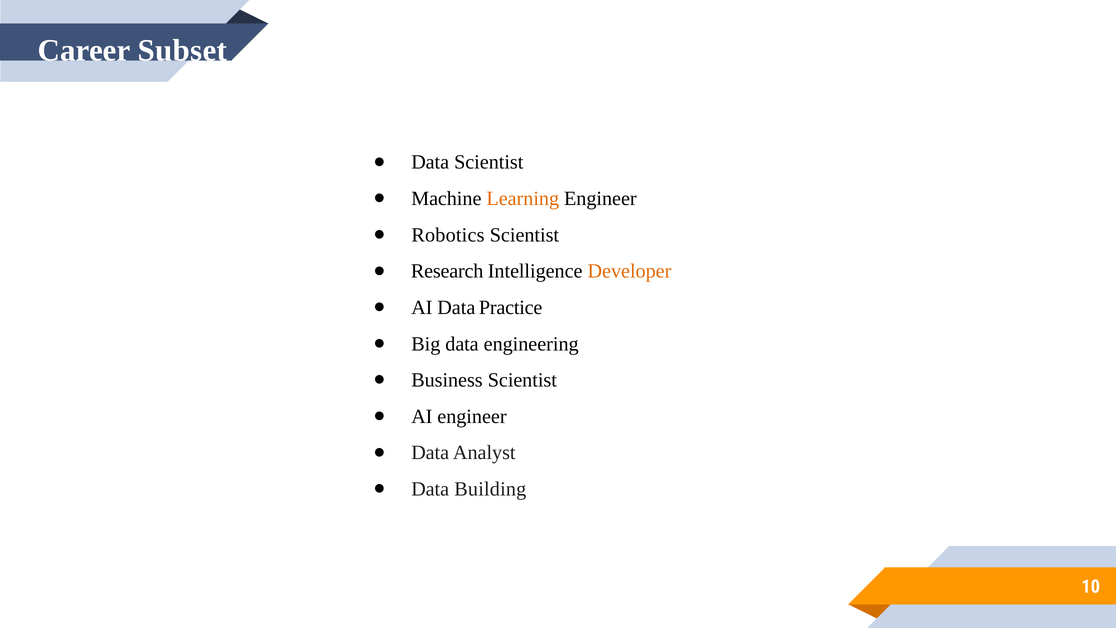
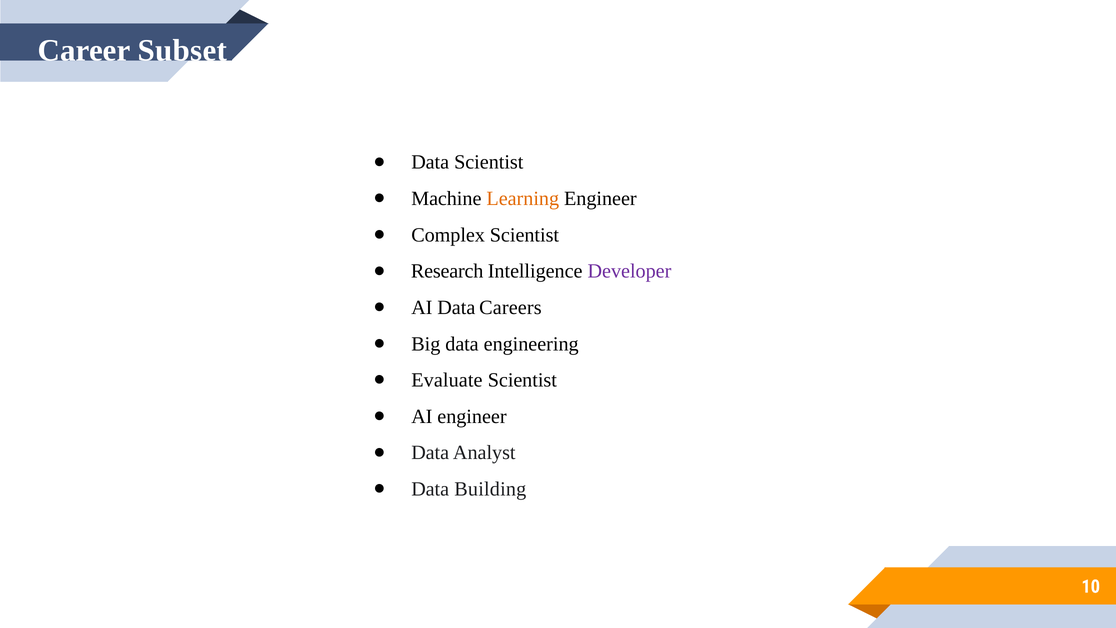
Robotics: Robotics -> Complex (448, 235)
Developer colour: orange -> purple (629, 271)
Practice: Practice -> Careers (510, 307)
Business: Business -> Evaluate (447, 380)
